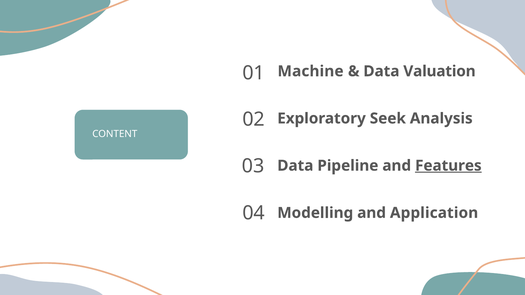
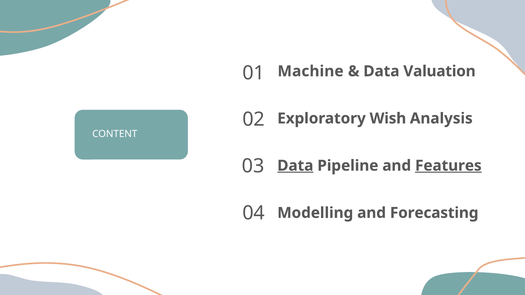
Seek: Seek -> Wish (388, 119)
Data underline: none -> present (295, 166)
Application: Application -> Forecasting (434, 213)
